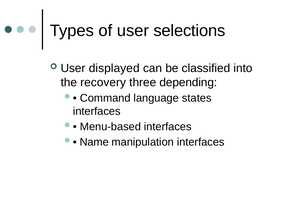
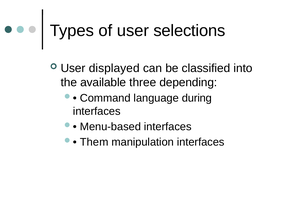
recovery: recovery -> available (103, 82)
states: states -> during (197, 98)
Name: Name -> Them (94, 142)
